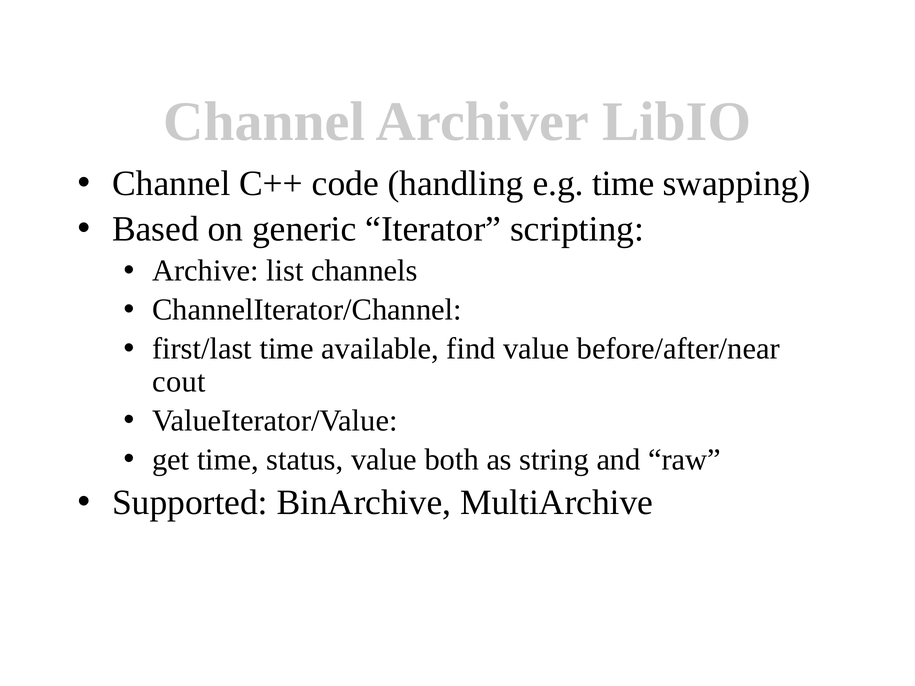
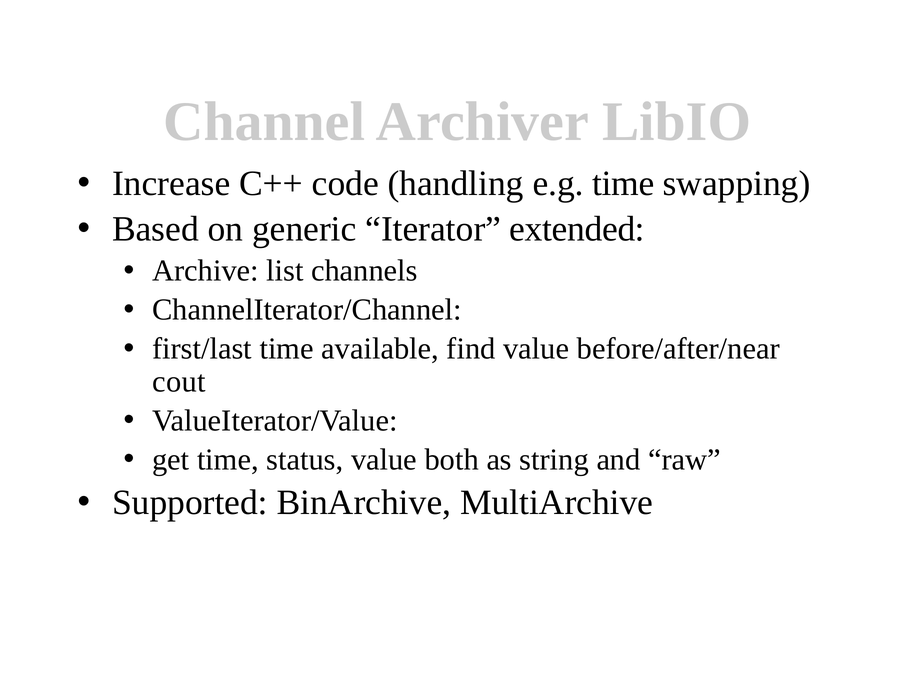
Channel: Channel -> Increase (171, 184)
scripting: scripting -> extended (577, 229)
